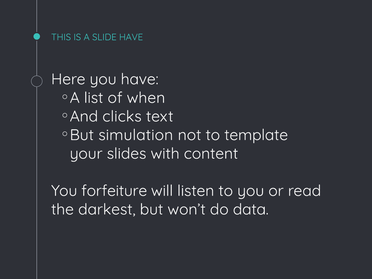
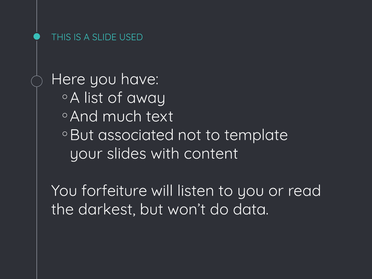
SLIDE HAVE: HAVE -> USED (131, 37)
when: when -> away (146, 98)
clicks: clicks -> much (122, 116)
simulation: simulation -> associated (136, 135)
